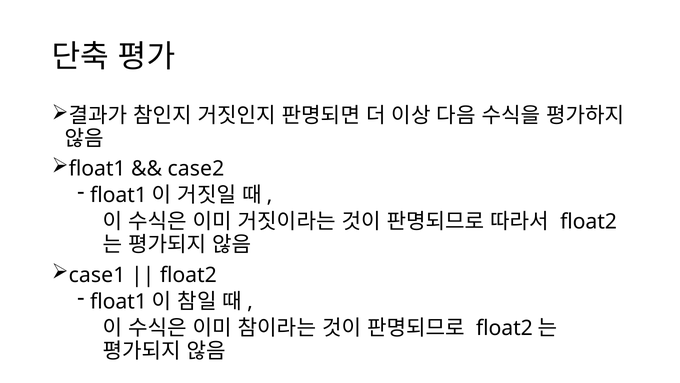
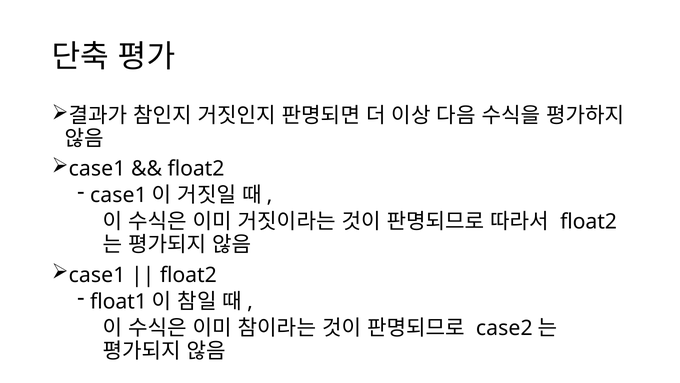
float1: float1 -> case1 (97, 169)
case2: case2 -> float2 (196, 169)
float1: float1 -> case1 (118, 195)
float2: float2 -> case2 (504, 328)
